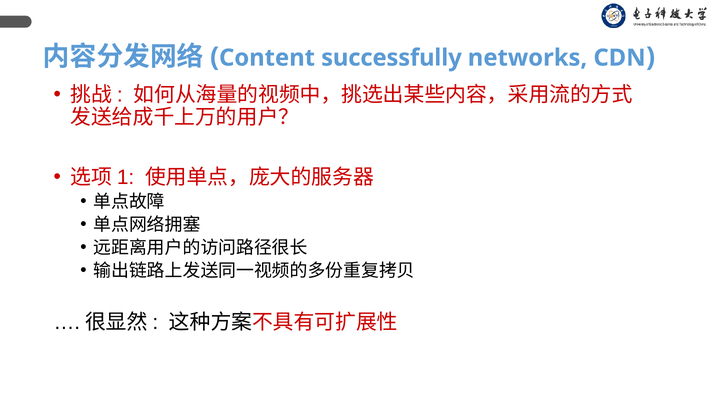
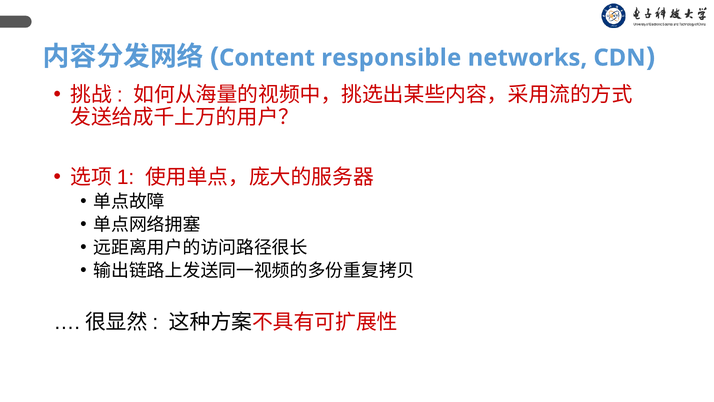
successfully: successfully -> responsible (391, 58)
